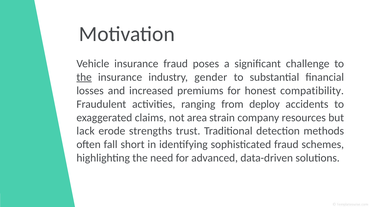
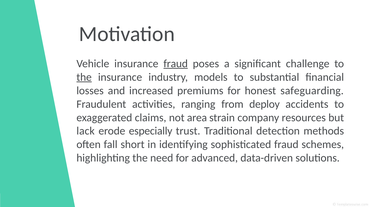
fraud underline: none -> present (176, 64)
gender: gender -> models (211, 77)
compatibility: compatibility -> safeguarding (312, 91)
strengths: strengths -> especially (151, 131)
